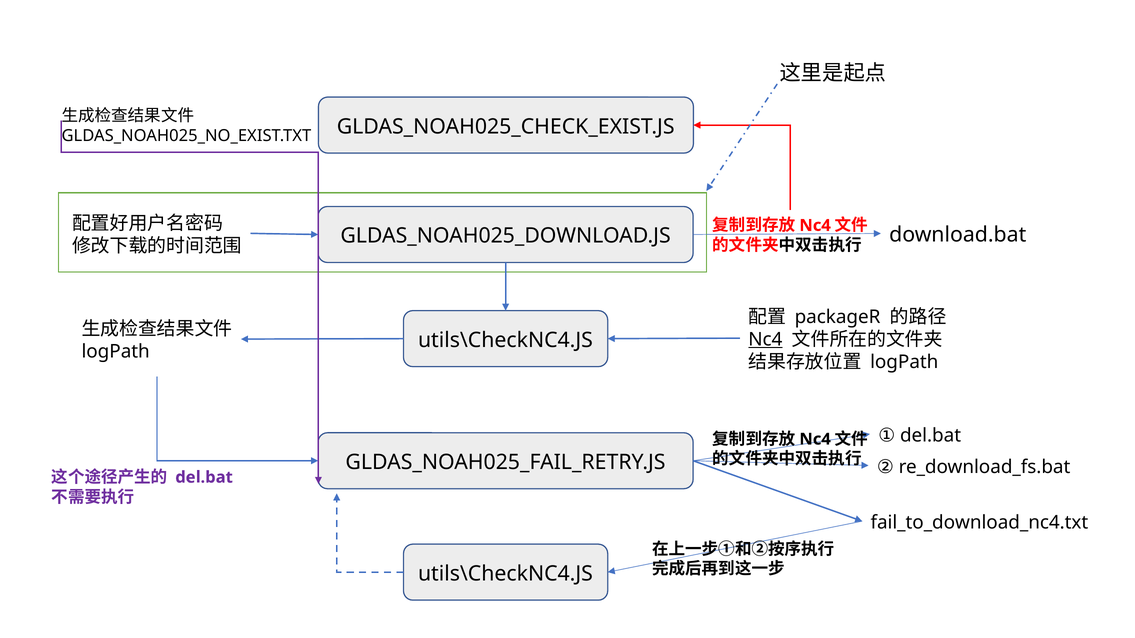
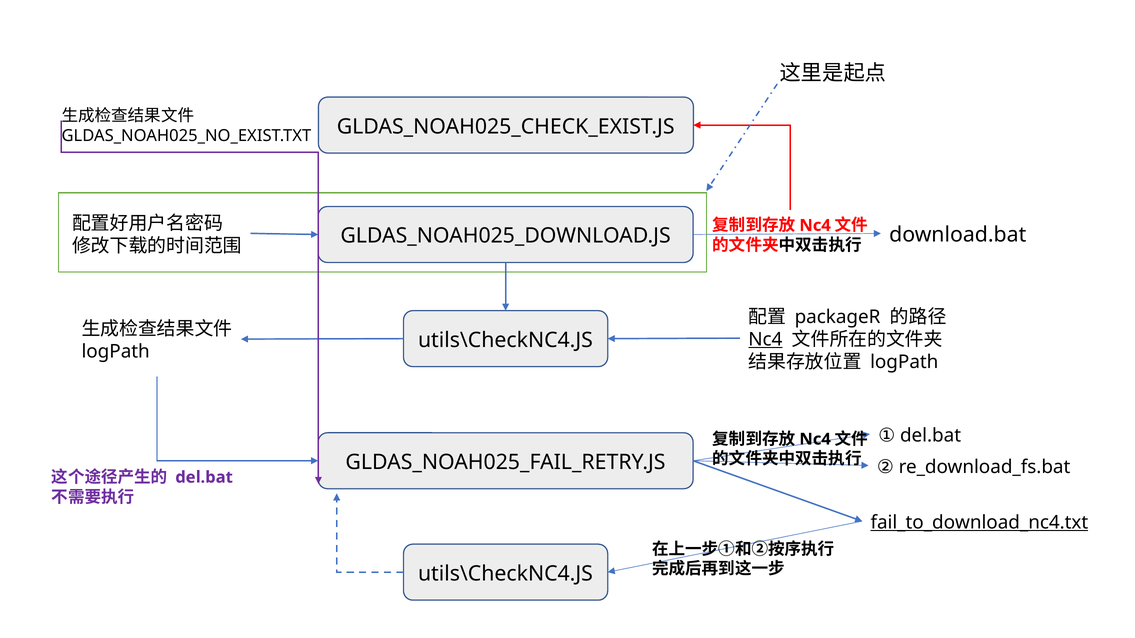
fail_to_download_nc4.txt underline: none -> present (979, 523)
